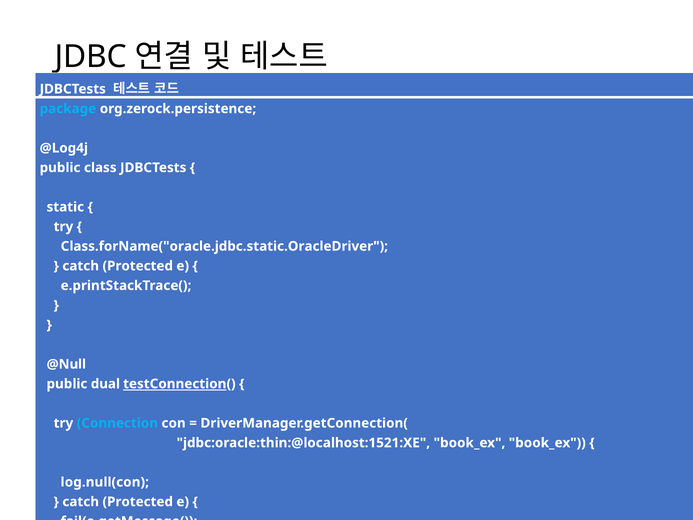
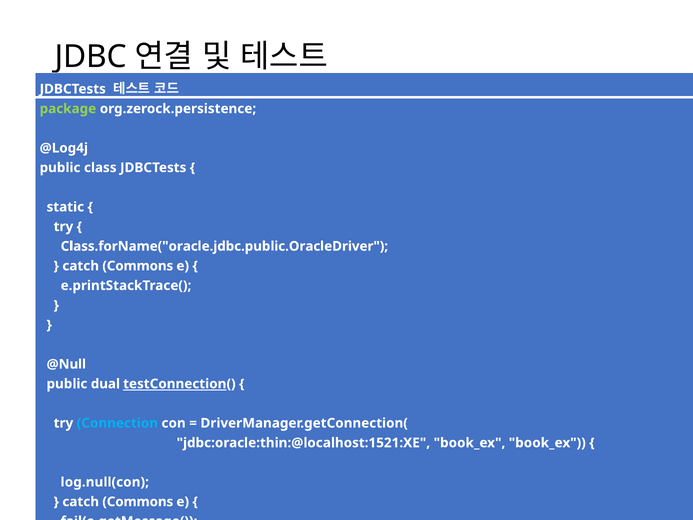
package colour: light blue -> light green (68, 109)
Class.forName("oracle.jdbc.static.OracleDriver: Class.forName("oracle.jdbc.static.OracleDriver -> Class.forName("oracle.jdbc.public.OracleDriver (224, 246)
Protected: Protected -> Commons (138, 266)
Protected: Protected -> Commons (138, 502)
